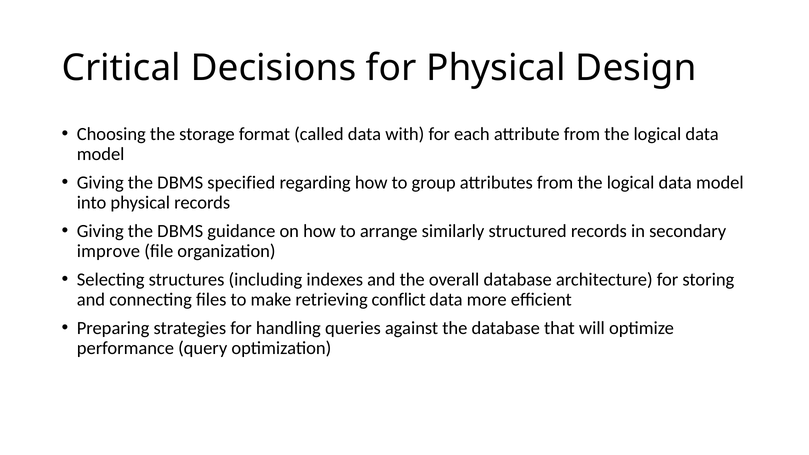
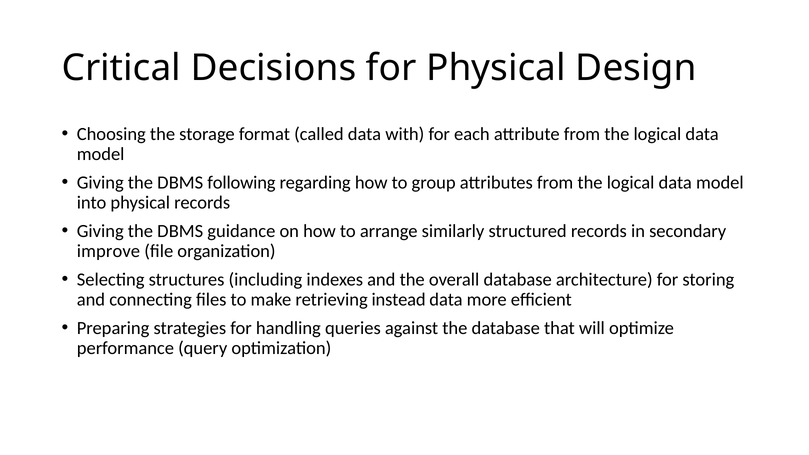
specified: specified -> following (241, 183)
conflict: conflict -> instead (399, 299)
